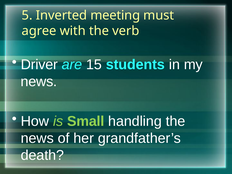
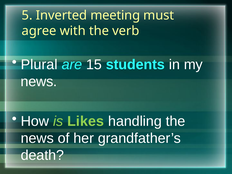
Driver: Driver -> Plural (39, 65)
Small: Small -> Likes (86, 121)
